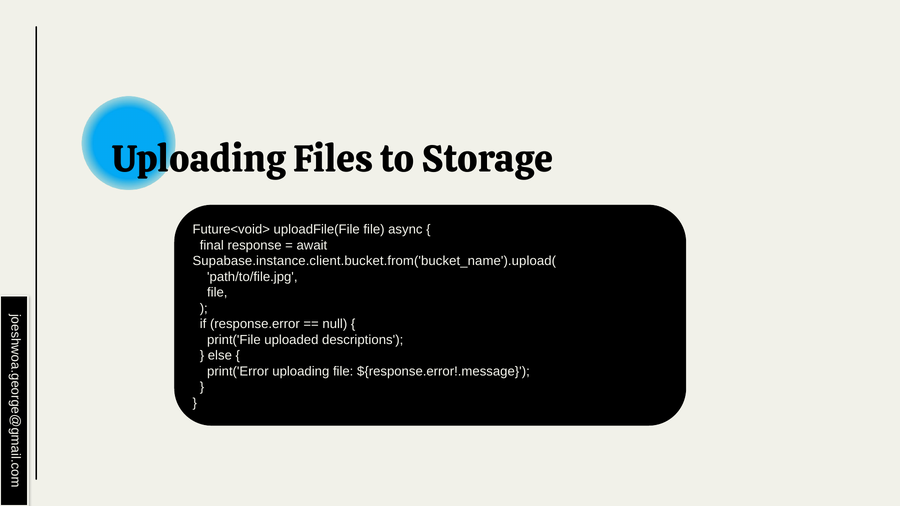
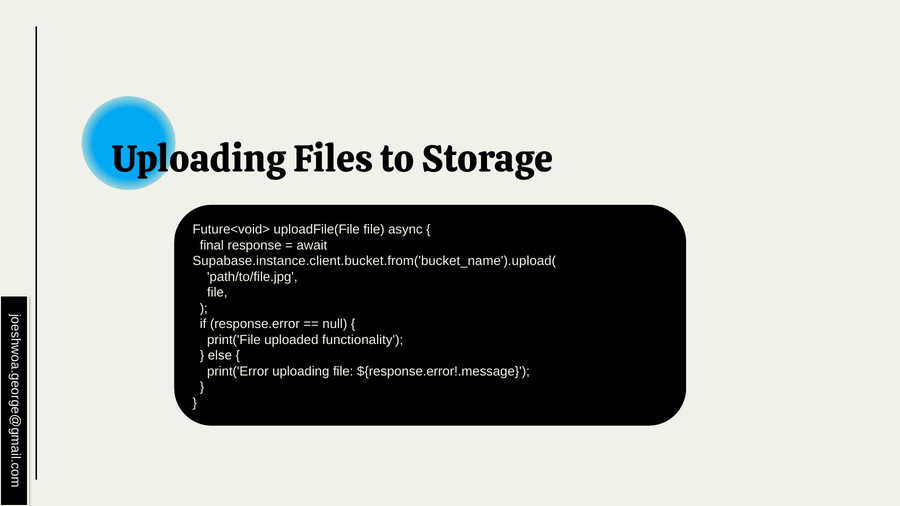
descriptions: descriptions -> functionality (363, 340)
